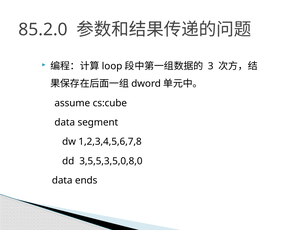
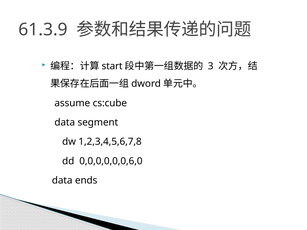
85.2.0: 85.2.0 -> 61.3.9 (43, 30)
loop: loop -> start (112, 66)
3,5,5,3,5,0,8,0: 3,5,5,3,5,0,8,0 -> 0,0,0,0,0,0,6,0 (111, 161)
